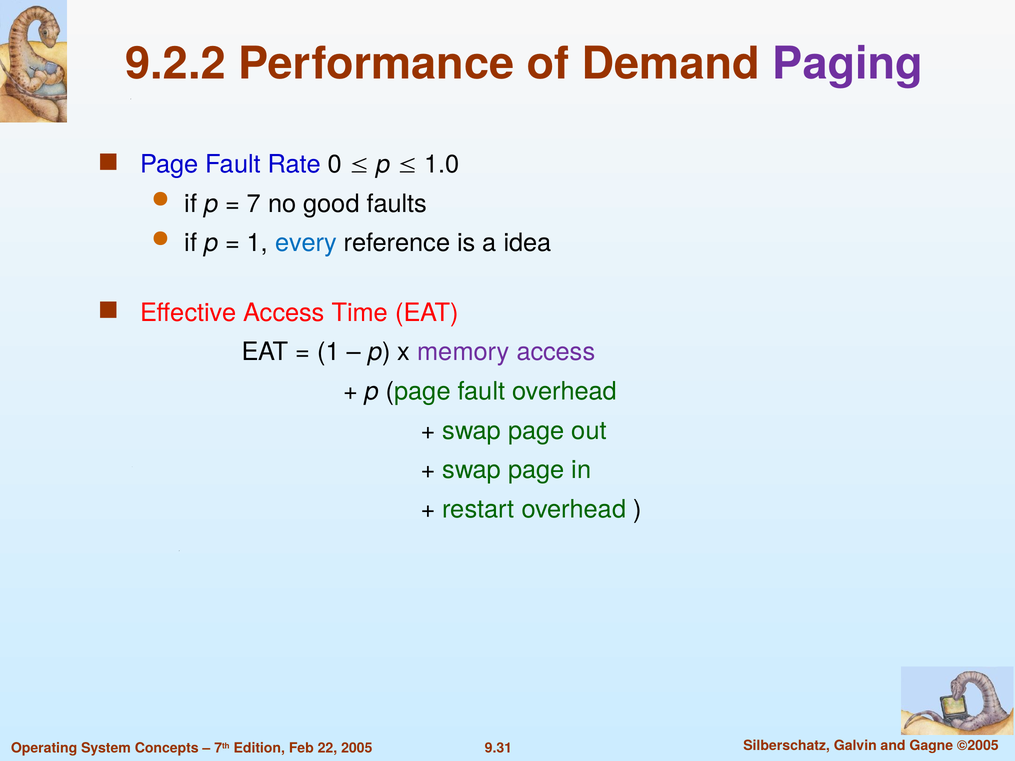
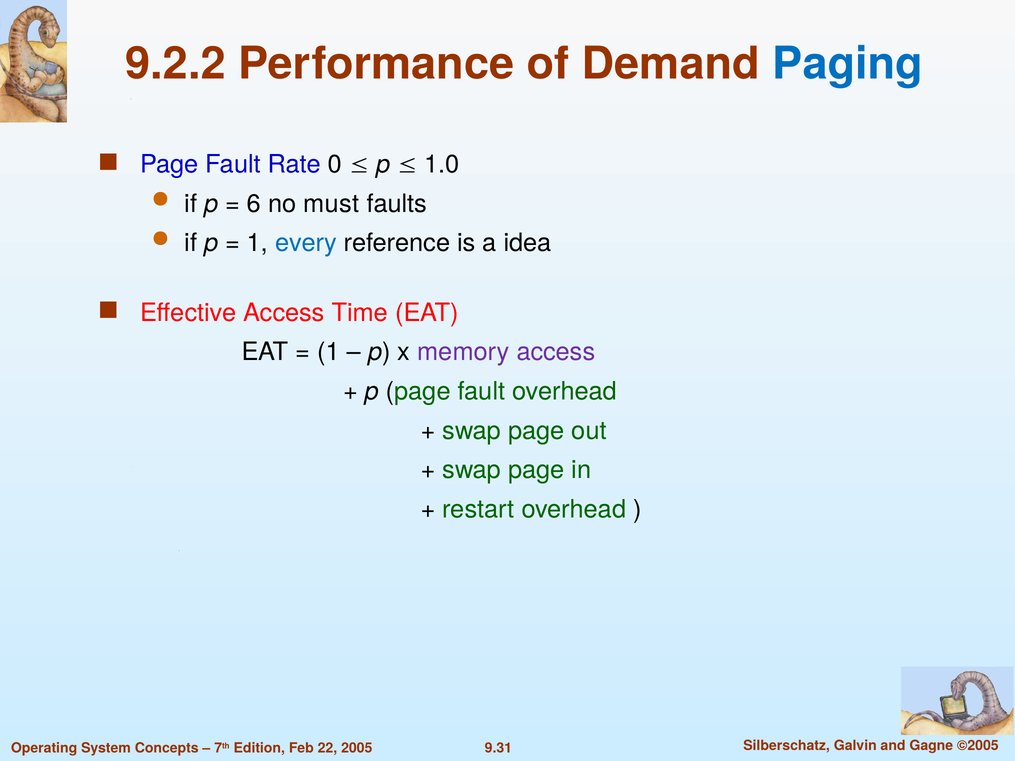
Paging colour: purple -> blue (848, 64)
7: 7 -> 6 (254, 204)
good: good -> must (331, 204)
